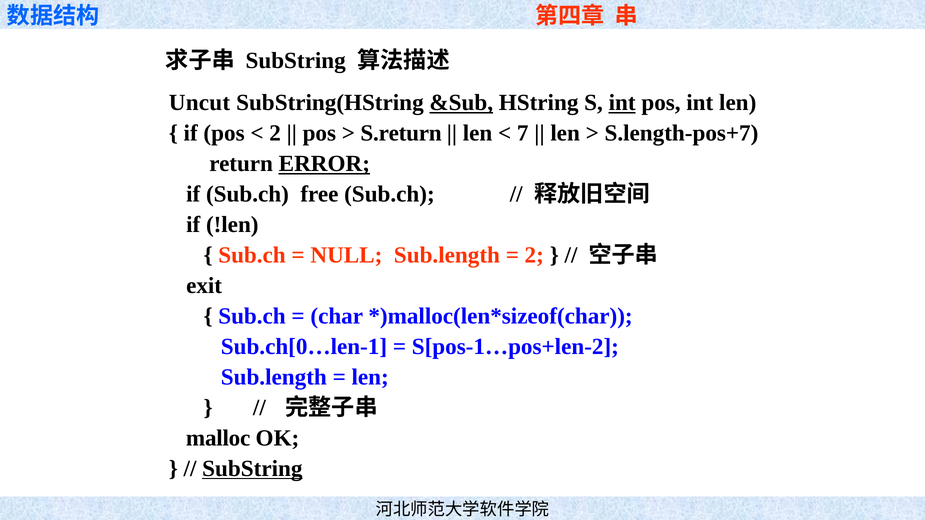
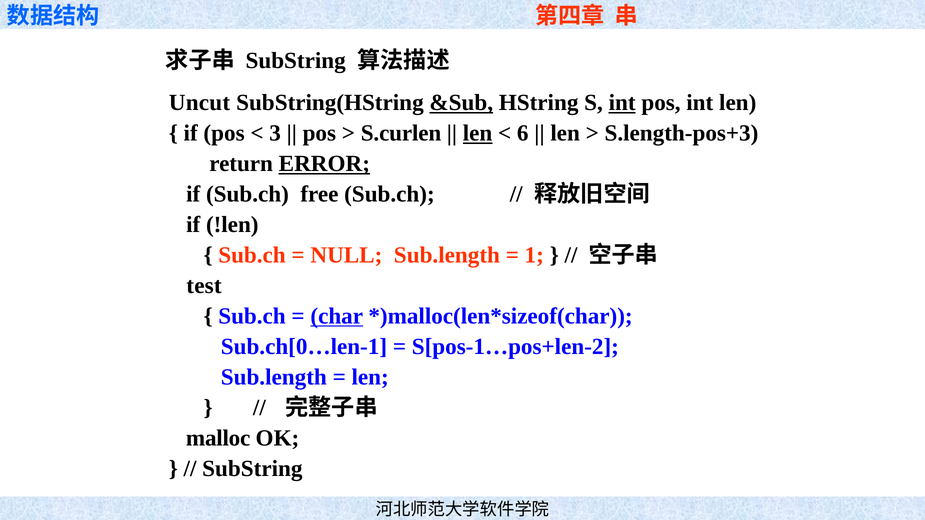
2: 2 -> 3 (275, 133)
S.return: S.return -> S.curlen (401, 133)
len underline: none -> present (478, 133)
7: 7 -> 6 (523, 133)
S.length-pos+7: S.length-pos+7 -> S.length-pos+3 (681, 133)
2: 2 -> 1 (534, 255)
exit: exit -> test (204, 286)
char underline: none -> present (337, 316)
SubString underline: present -> none (252, 469)
